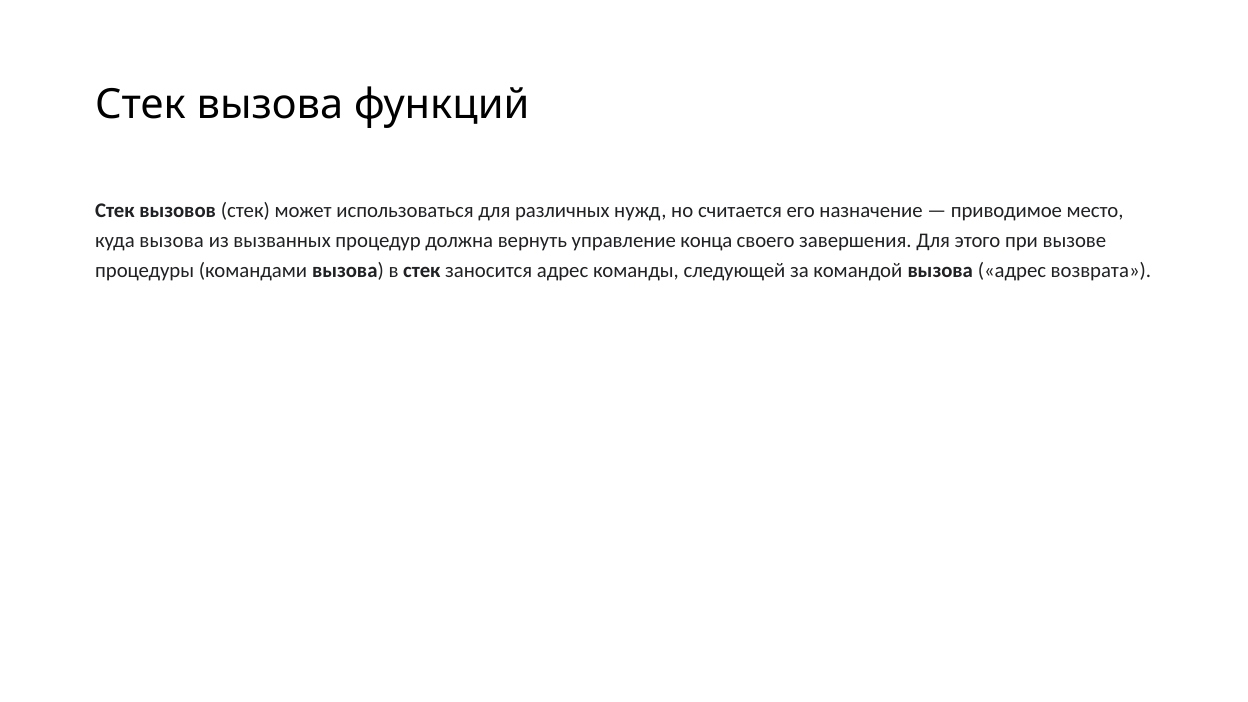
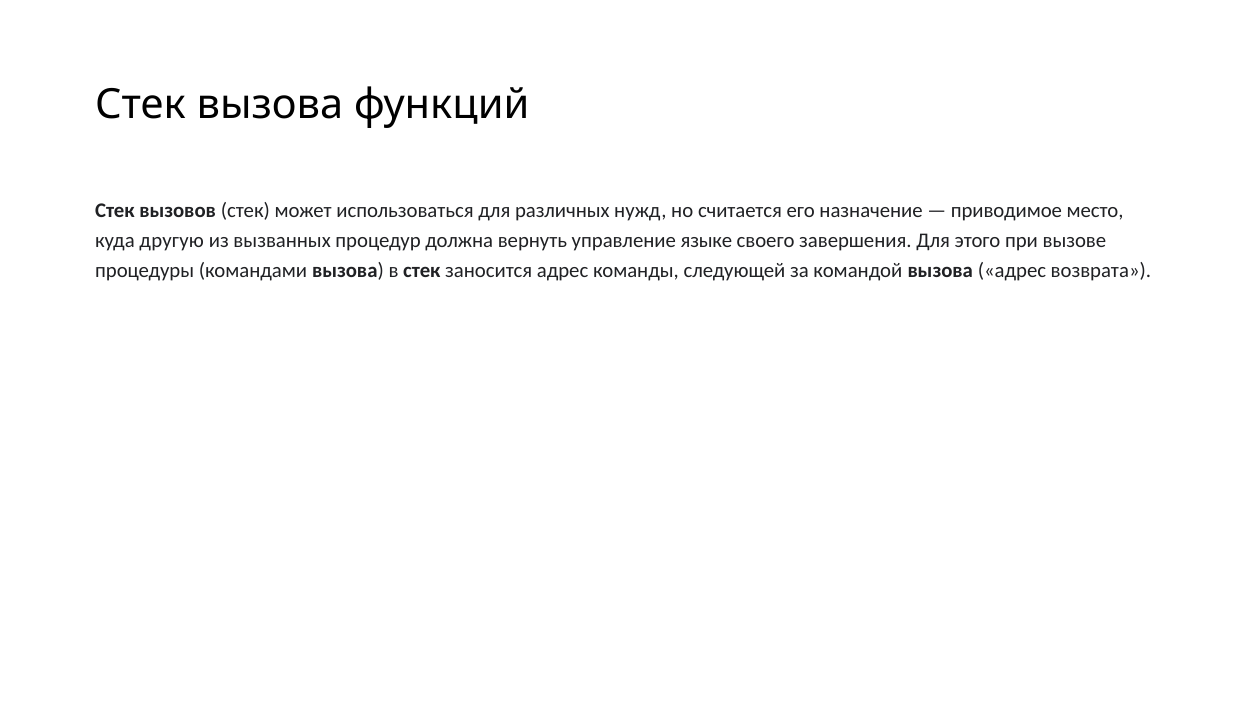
куда вызова: вызова -> другую (172, 240)
конца: конца -> языке (706, 240)
